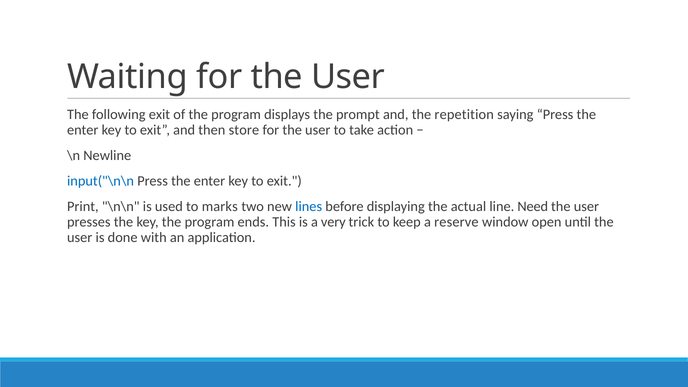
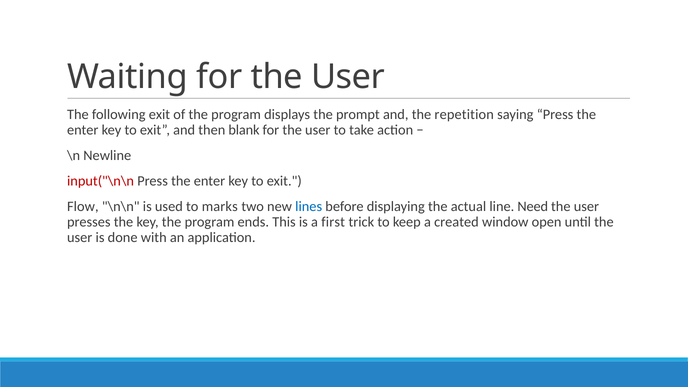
store: store -> blank (244, 130)
input("\n\n colour: blue -> red (101, 181)
Print: Print -> Flow (83, 206)
very: very -> first (333, 222)
reserve: reserve -> created (456, 222)
